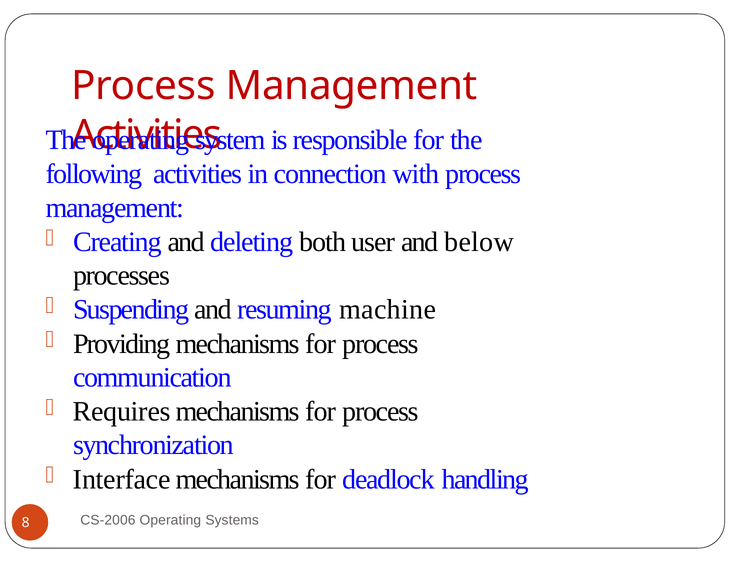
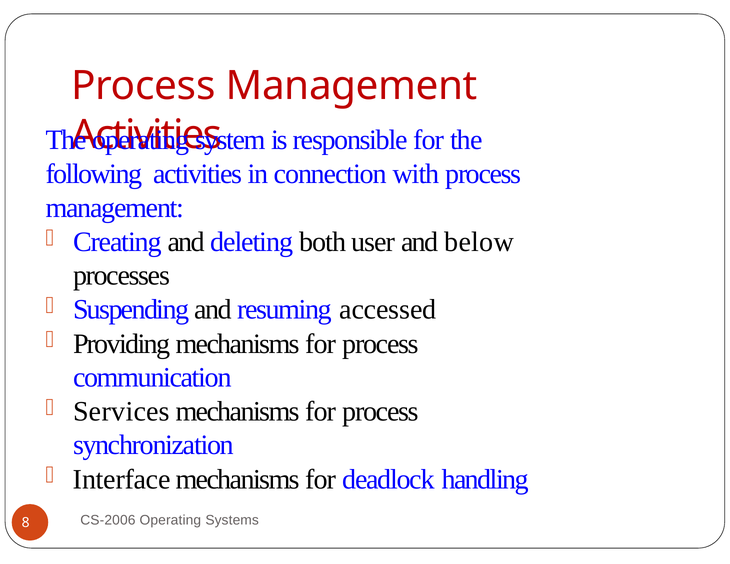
machine: machine -> accessed (388, 310)
Requires: Requires -> Services (121, 412)
